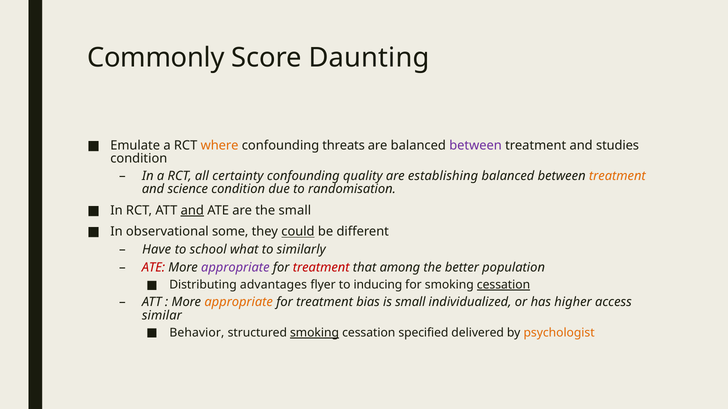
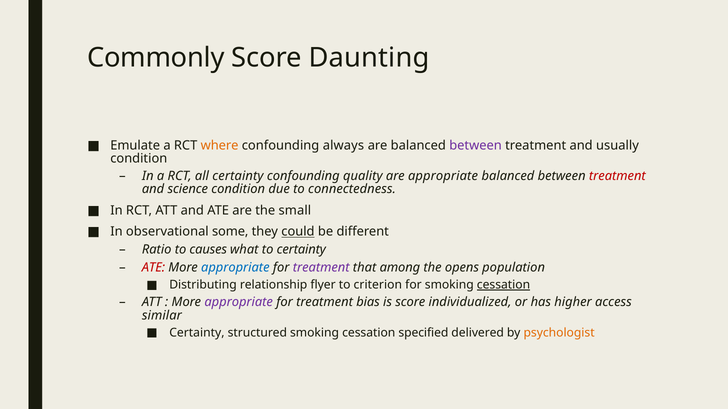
threats: threats -> always (343, 145)
studies: studies -> usually (617, 145)
are establishing: establishing -> appropriate (443, 176)
treatment colour: orange -> red (617, 176)
randomisation: randomisation -> connectedness (352, 189)
and underline: present -> none (192, 211)
Have: Have -> Ratio (157, 250)
school: school -> causes (208, 250)
to similarly: similarly -> certainty (301, 250)
appropriate colour: purple -> blue (235, 268)
treatment colour: red -> purple (321, 268)
better: better -> opens (462, 268)
advantages: advantages -> relationship (274, 285)
inducing: inducing -> criterion (378, 285)
appropriate colour: orange -> purple (239, 303)
is small: small -> score (410, 303)
Behavior: Behavior -> Certainty (197, 333)
smoking underline: present -> none (315, 333)
